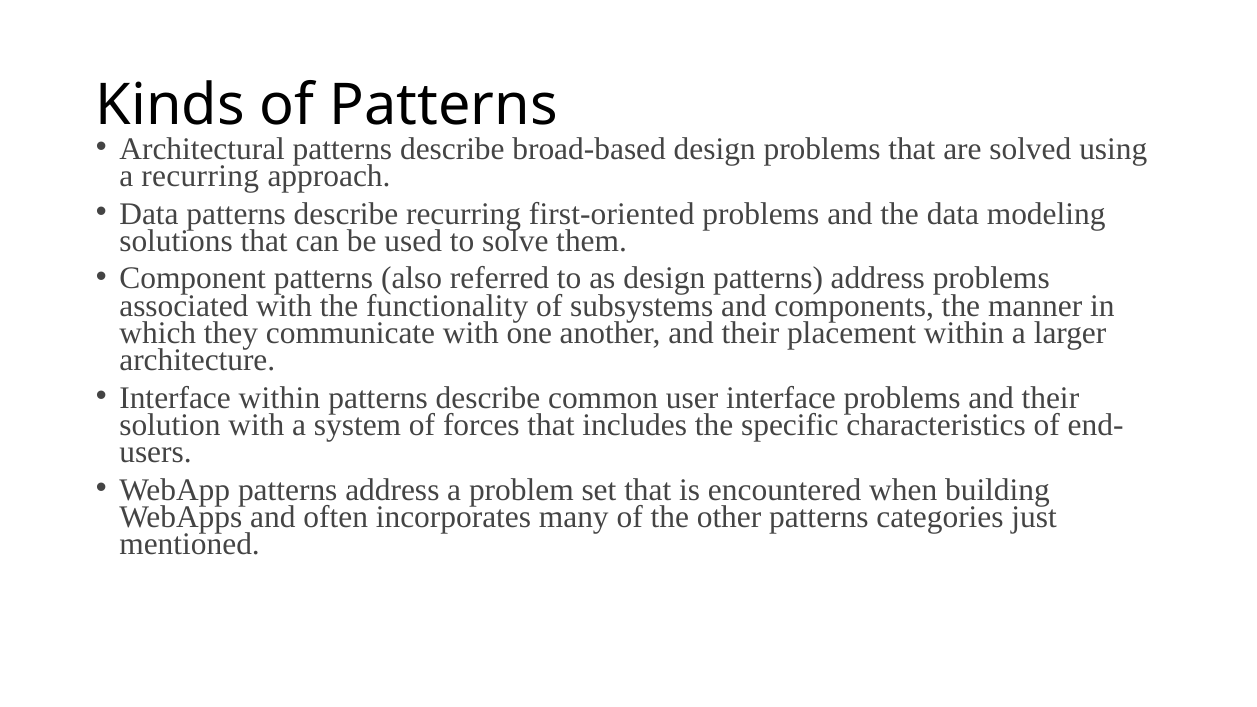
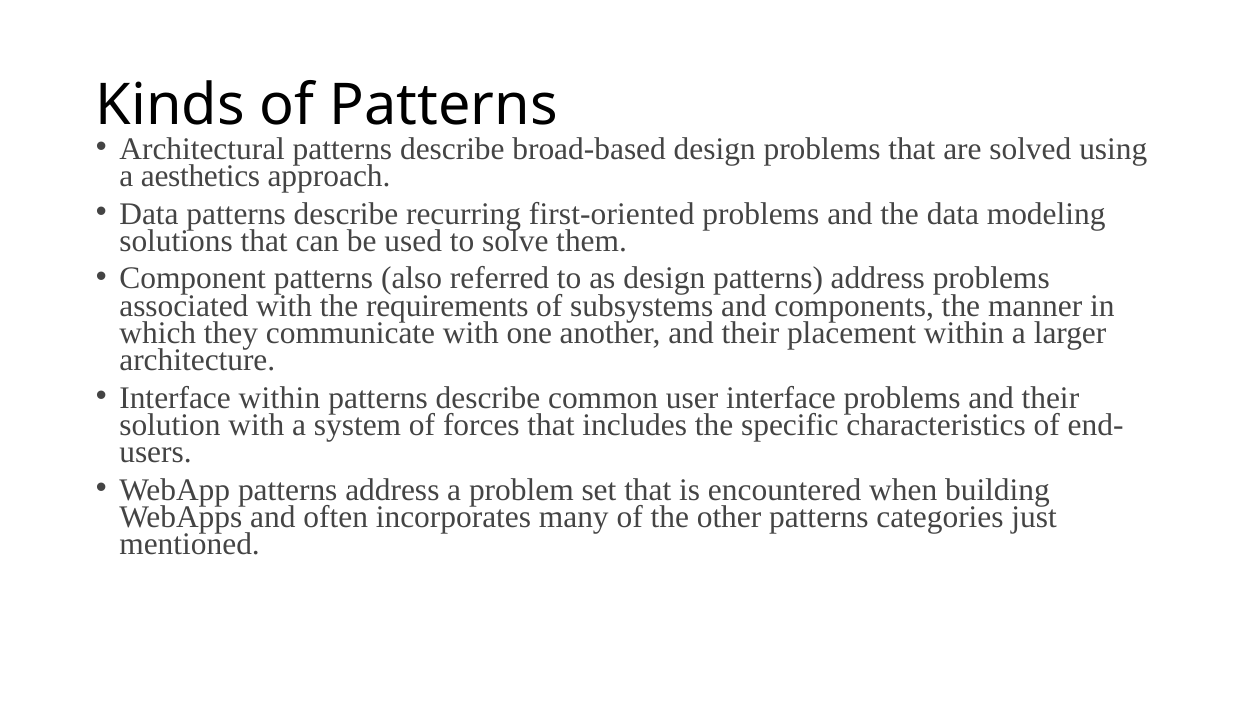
a recurring: recurring -> aesthetics (201, 176)
functionality: functionality -> requirements (447, 306)
